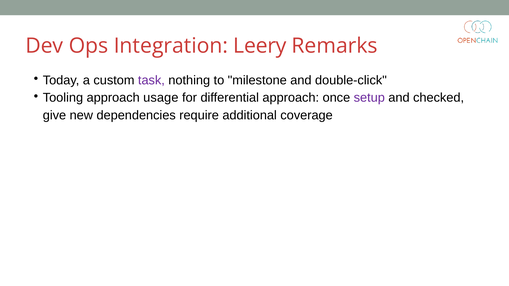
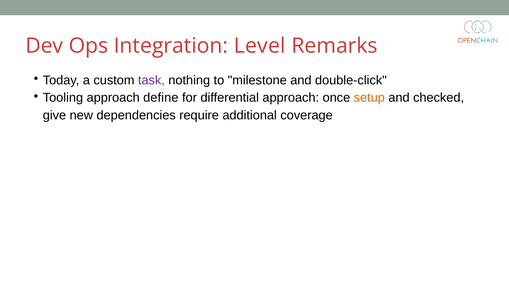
Leery: Leery -> Level (260, 46)
usage: usage -> define (161, 98)
setup colour: purple -> orange (369, 98)
